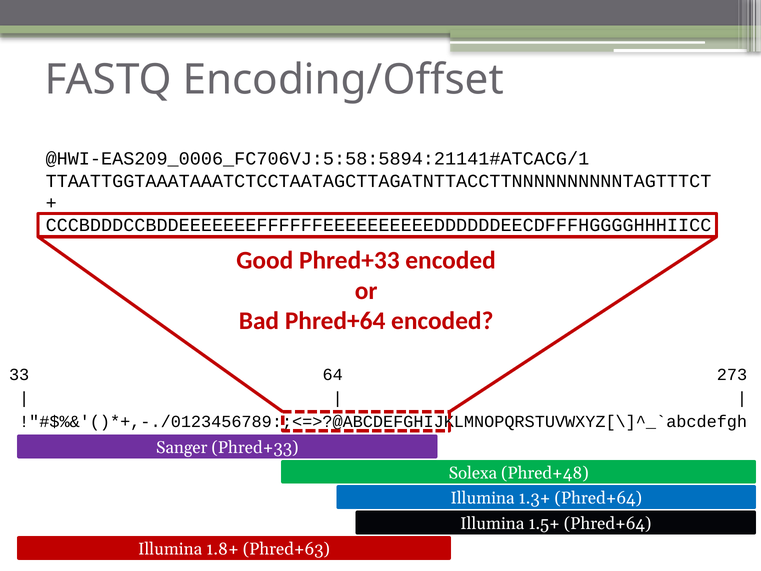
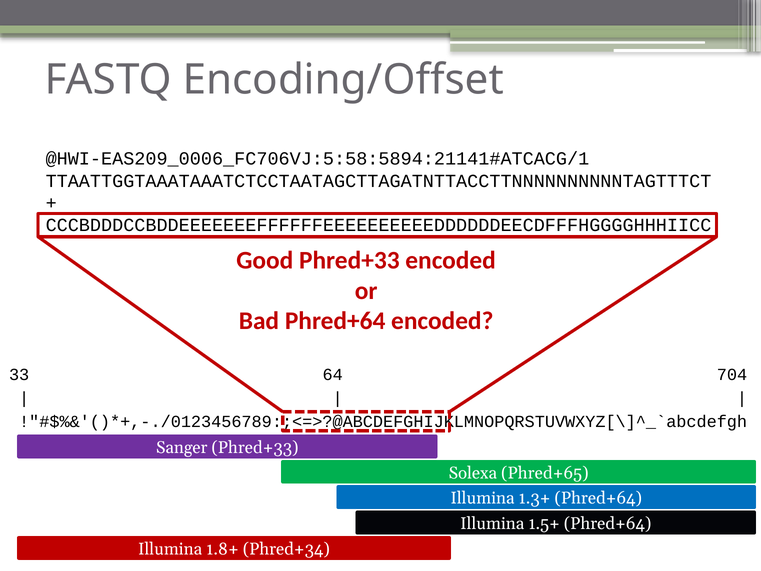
273: 273 -> 704 (732, 375)
Phred+48: Phred+48 -> Phred+65 (545, 473)
Phred+63: Phred+63 -> Phred+34 (286, 549)
